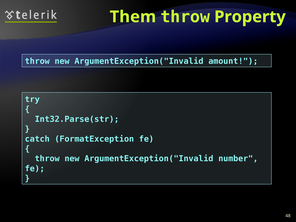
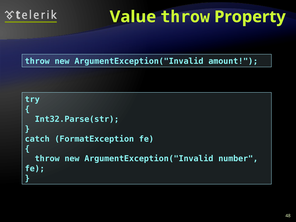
Them: Them -> Value (133, 17)
